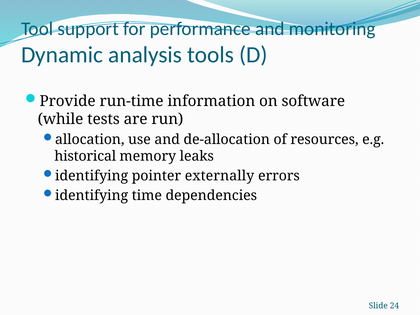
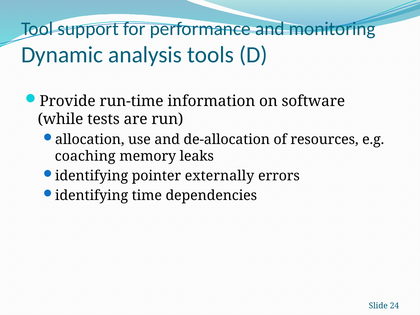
historical: historical -> coaching (85, 156)
